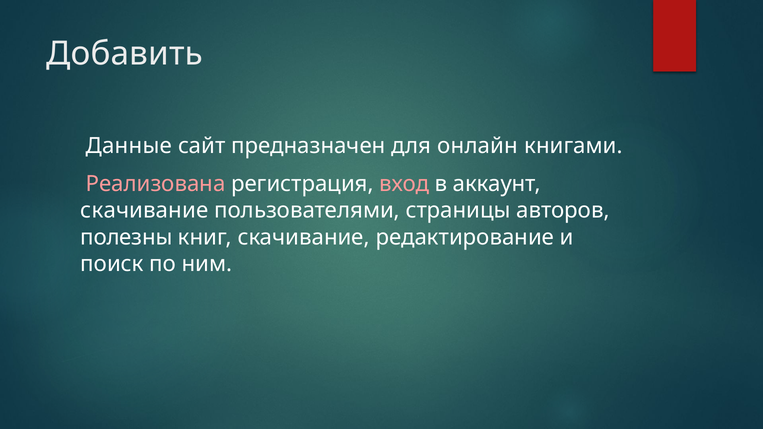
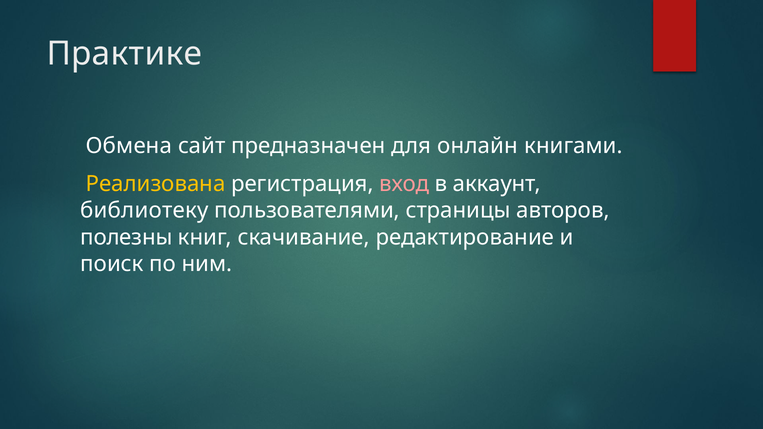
Добавить: Добавить -> Практике (124, 54)
Данные: Данные -> Обмена (129, 146)
Реализована colour: pink -> yellow (156, 184)
скачивание: скачивание -> библиотеку (144, 211)
